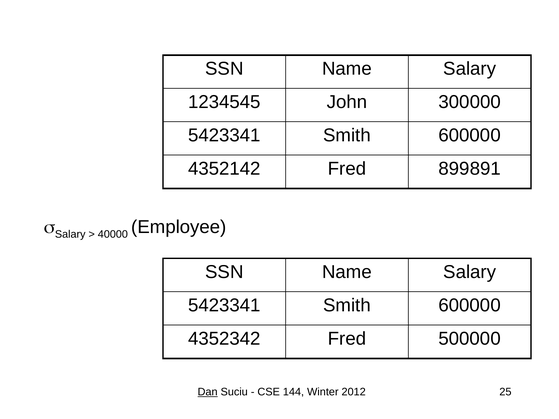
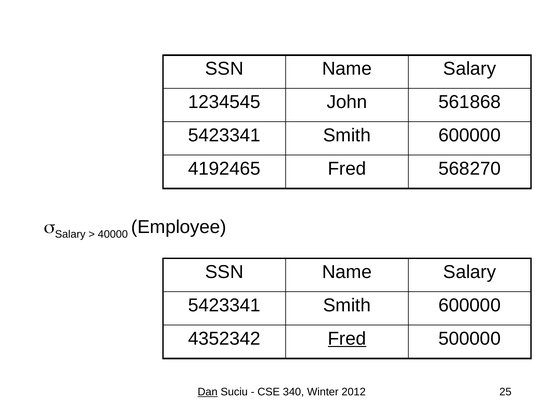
300000: 300000 -> 561868 (470, 102)
4352142: 4352142 -> 4192465 (224, 169)
899891: 899891 -> 568270 (470, 169)
Fred underline: none -> present (347, 339)
144: 144 -> 340 (293, 392)
